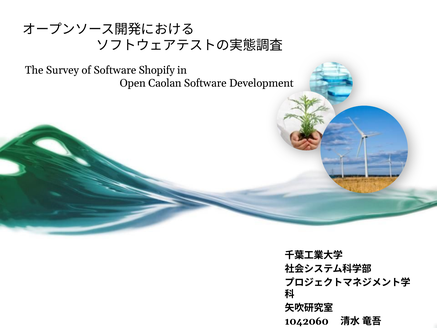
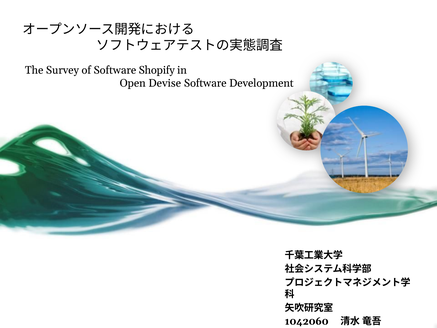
Caolan: Caolan -> Devise (165, 83)
